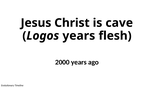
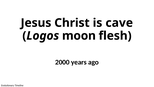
Logos years: years -> moon (79, 36)
